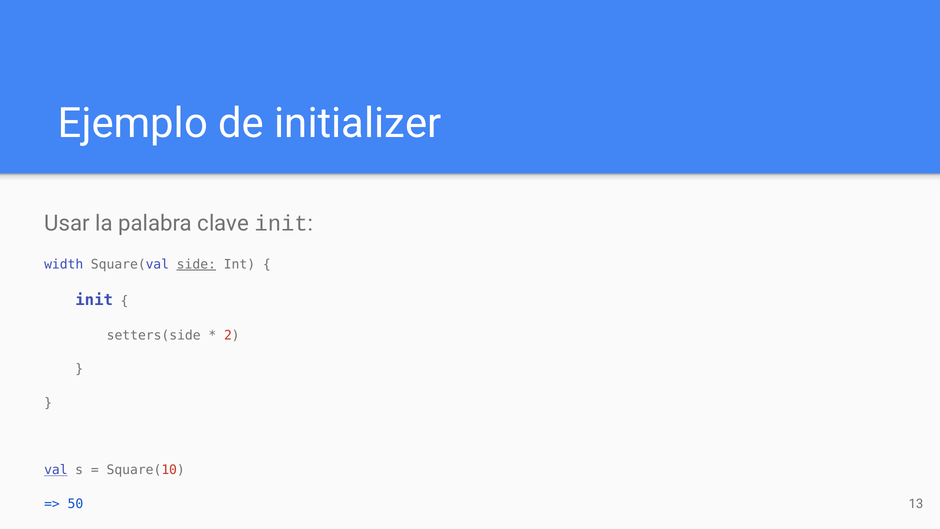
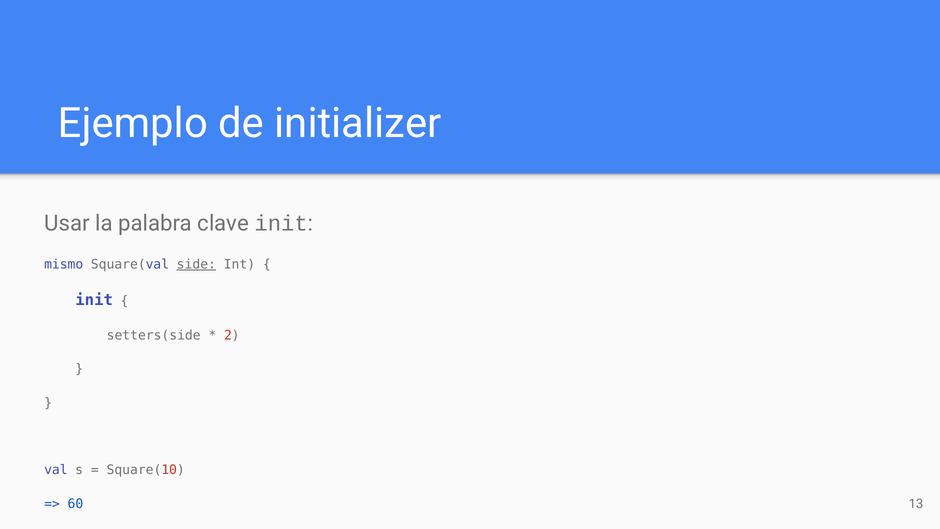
width: width -> mismo (64, 264)
val underline: present -> none (56, 470)
50: 50 -> 60 (75, 504)
